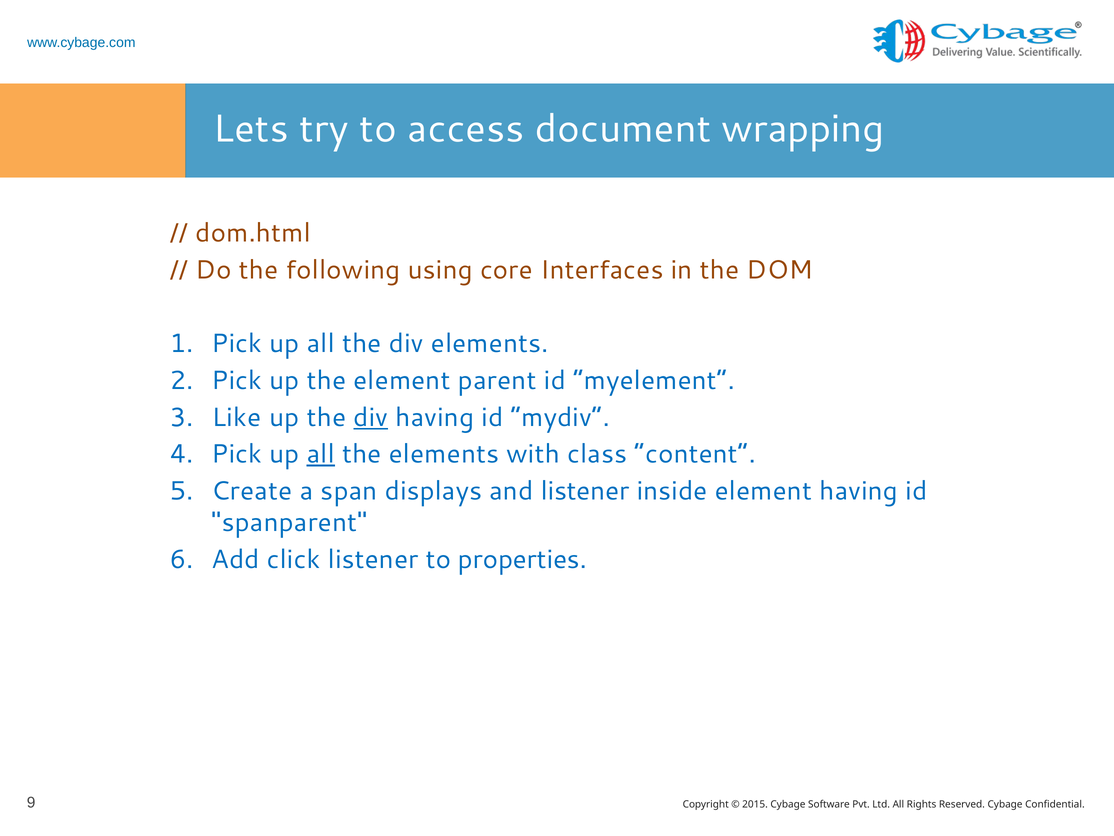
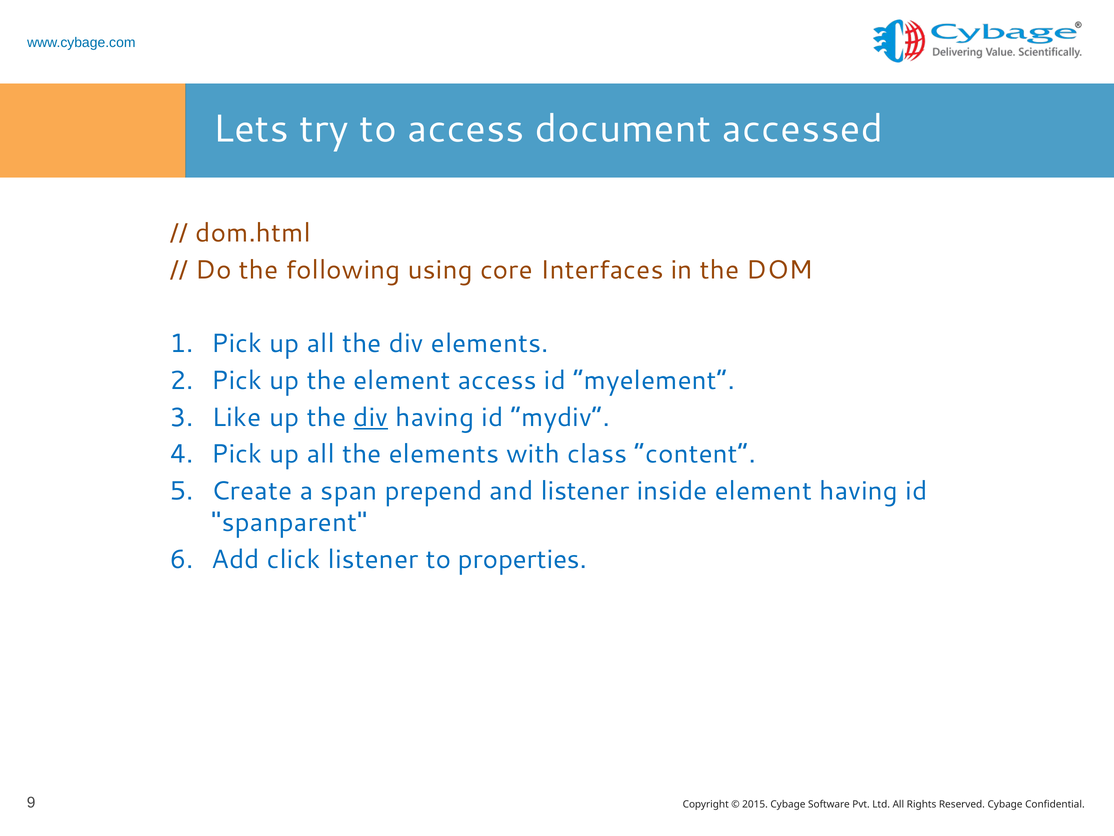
wrapping: wrapping -> accessed (803, 129)
element parent: parent -> access (497, 380)
all underline: present -> none (321, 454)
displays: displays -> prepend (434, 491)
